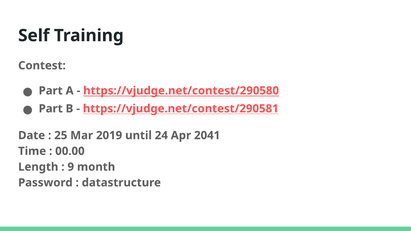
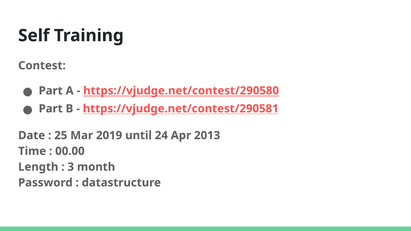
2041: 2041 -> 2013 (207, 136)
9: 9 -> 3 (71, 167)
